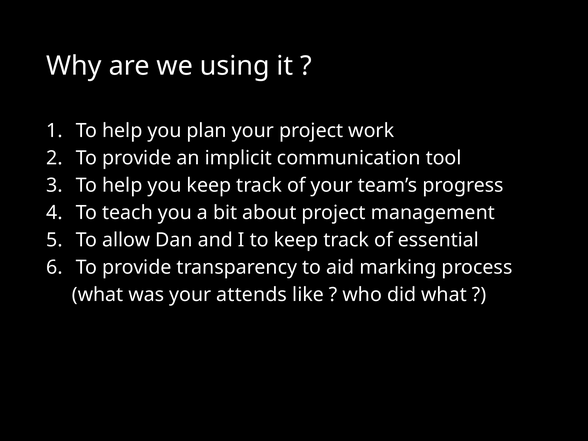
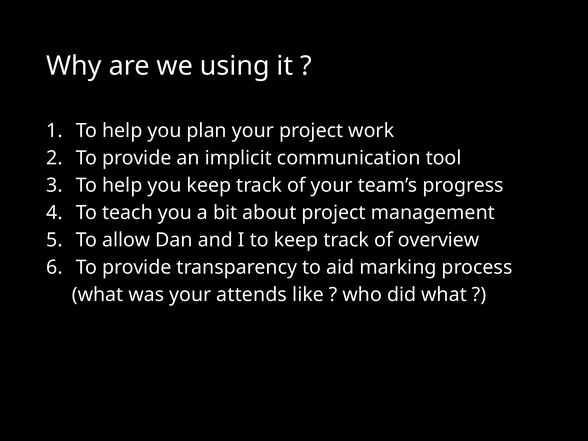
essential: essential -> overview (439, 240)
